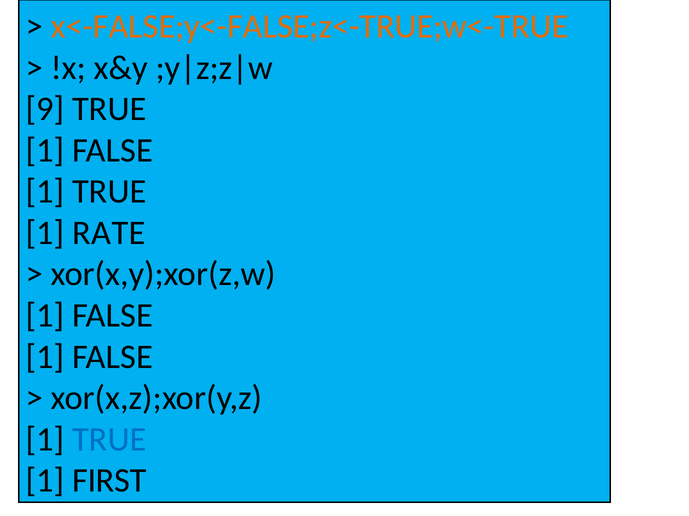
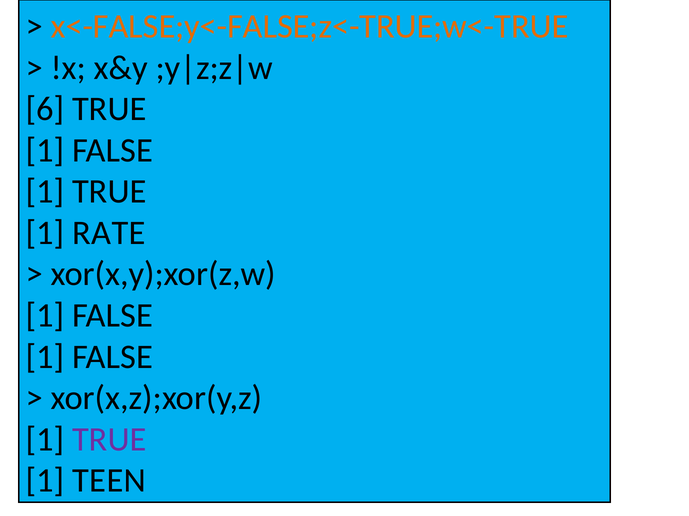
9: 9 -> 6 (45, 109)
TRUE colour: blue -> purple (109, 440)
FIRST: FIRST -> TEEN (109, 481)
